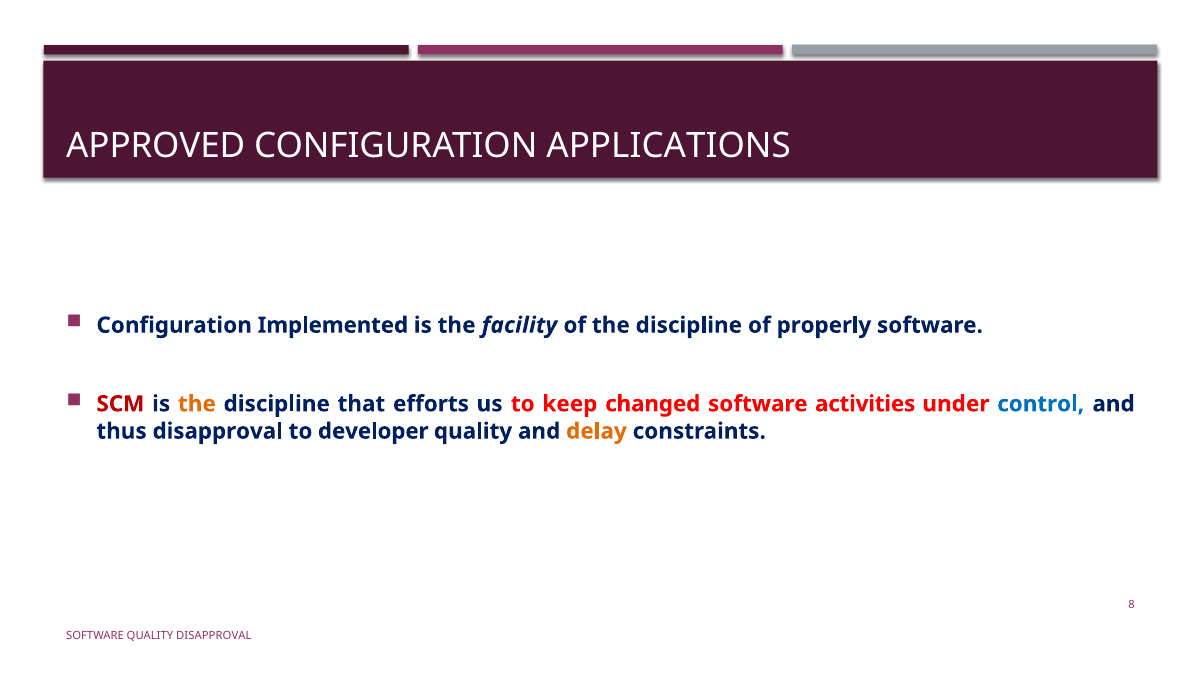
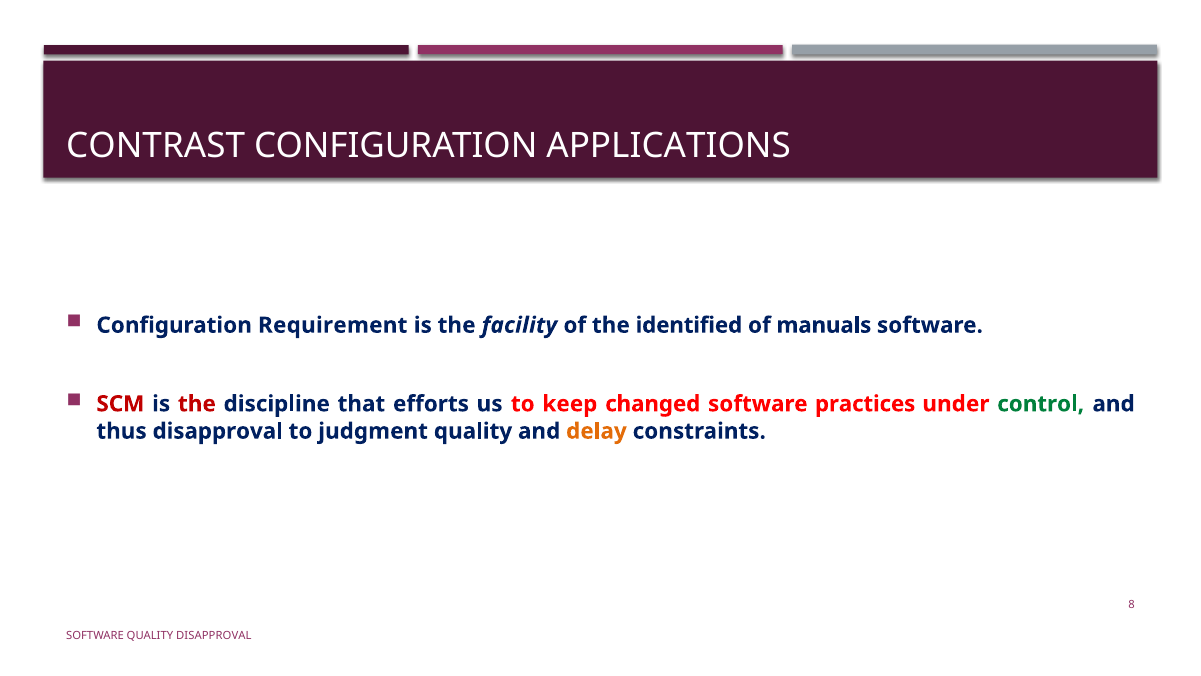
APPROVED: APPROVED -> CONTRAST (156, 146)
Implemented: Implemented -> Requirement (333, 325)
of the discipline: discipline -> identified (689, 325)
properly: properly -> manuals (824, 325)
the colour: orange -> red (197, 404)
activities: activities -> practices (865, 404)
control colour: blue -> green (1041, 404)
developer: developer -> judgment (373, 431)
